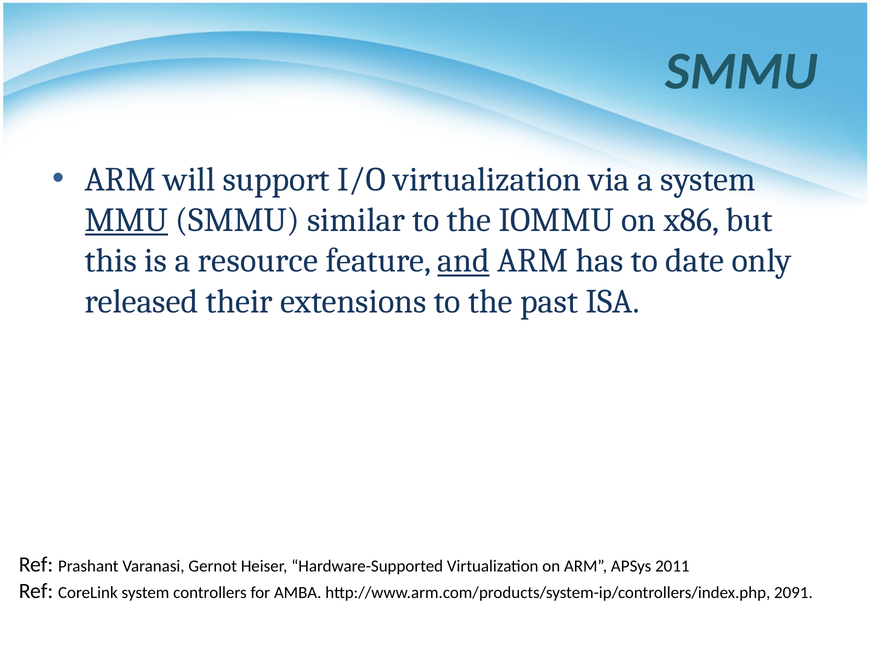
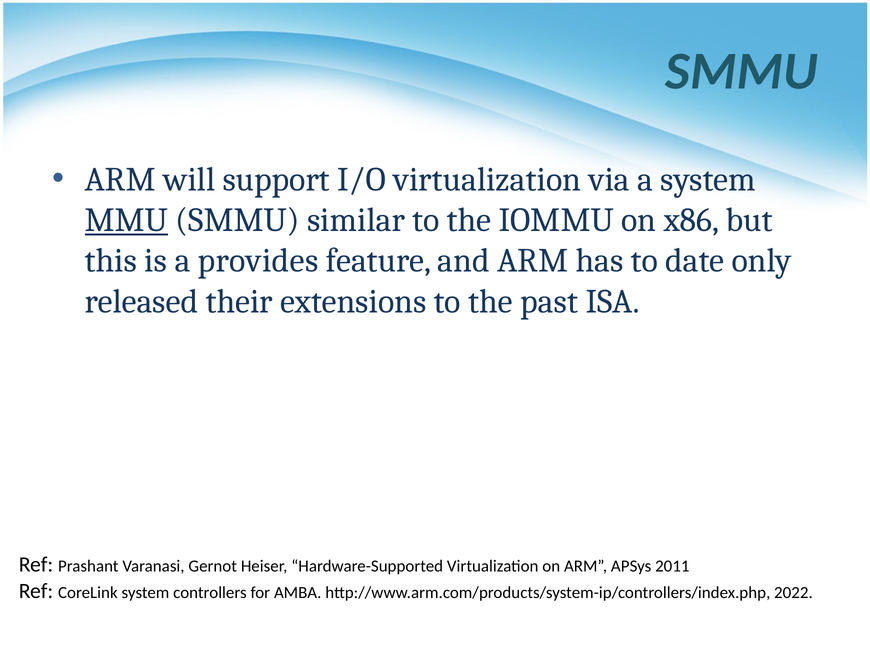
resource: resource -> provides (258, 261)
and underline: present -> none (464, 261)
2091: 2091 -> 2022 (793, 592)
